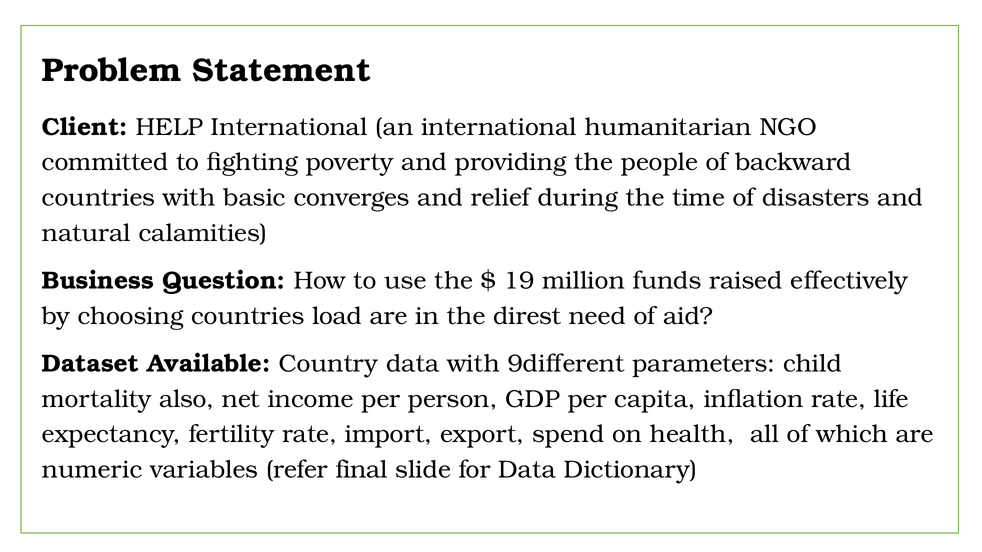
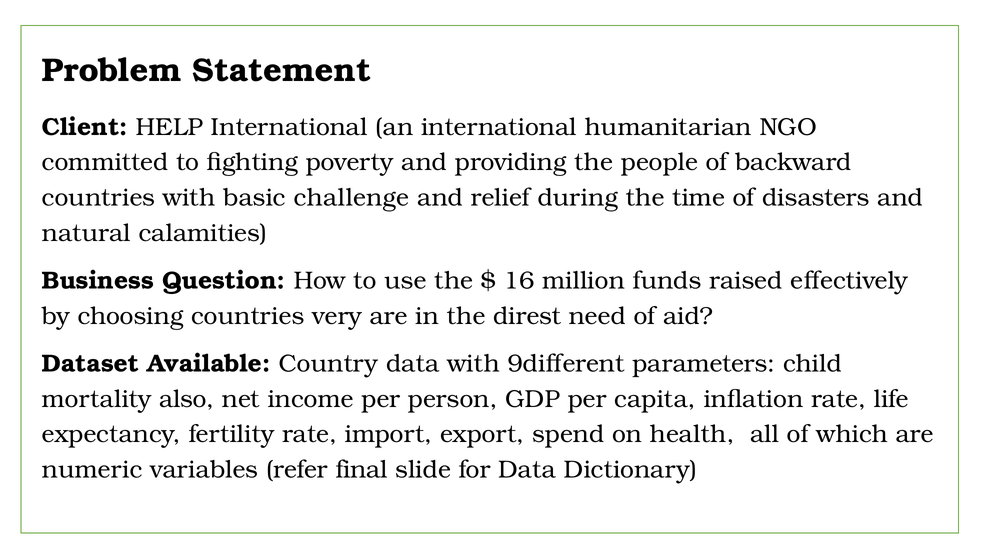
converges: converges -> challenge (351, 198)
19: 19 -> 16 (519, 281)
load: load -> very (337, 316)
